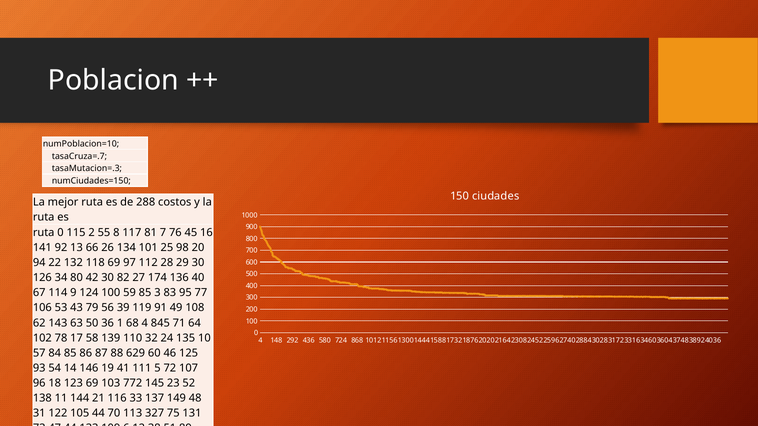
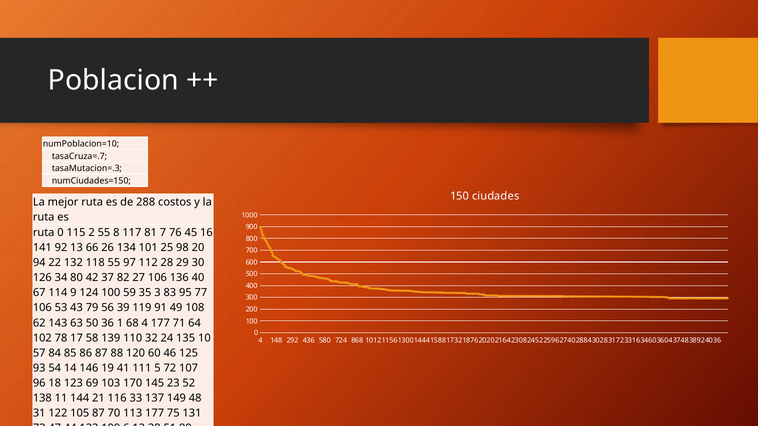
118 69: 69 -> 55 (114, 263)
42 30: 30 -> 37 (108, 278)
27 174: 174 -> 106 (157, 278)
59 85: 85 -> 35 (145, 293)
4 845: 845 -> 177 (160, 323)
88 629: 629 -> 120 (136, 353)
772: 772 -> 170 (133, 383)
105 44: 44 -> 87 (98, 414)
113 327: 327 -> 177 (155, 414)
